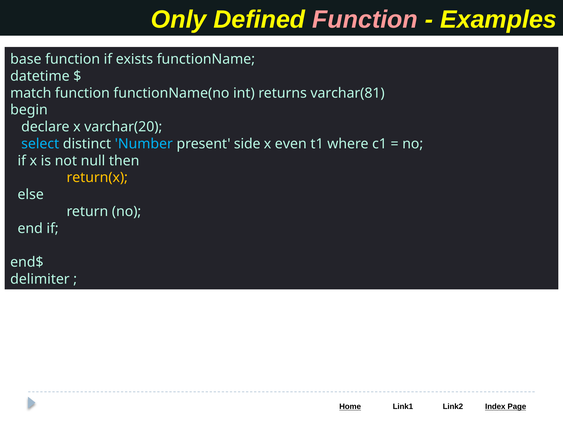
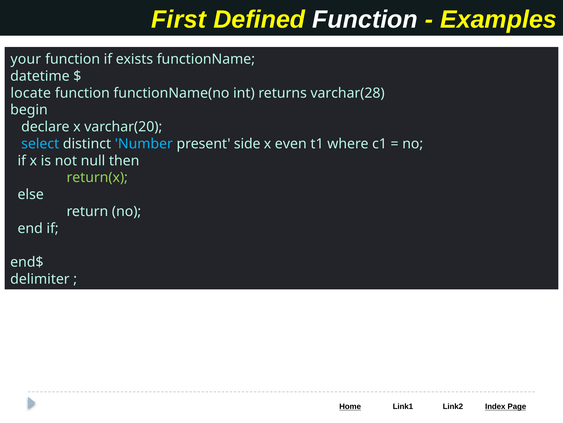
Only: Only -> First (179, 20)
Function colour: pink -> white (365, 20)
base: base -> your (26, 59)
match: match -> locate (31, 93)
varchar(81: varchar(81 -> varchar(28 (348, 93)
return(x colour: yellow -> light green (97, 177)
